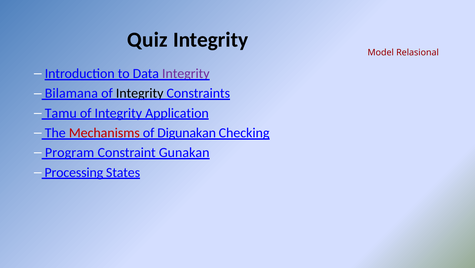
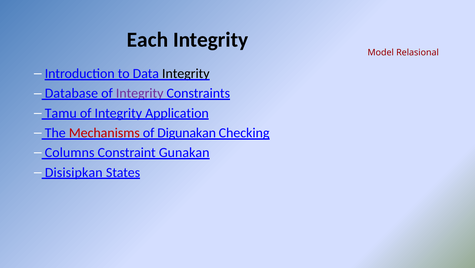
Quiz: Quiz -> Each (147, 40)
Integrity colour: purple -> black (186, 74)
Bilamana: Bilamana -> Database (71, 93)
Integrity colour: black -> purple (140, 93)
Program: Program -> Columns (70, 153)
Processing: Processing -> Disisipkan (74, 172)
